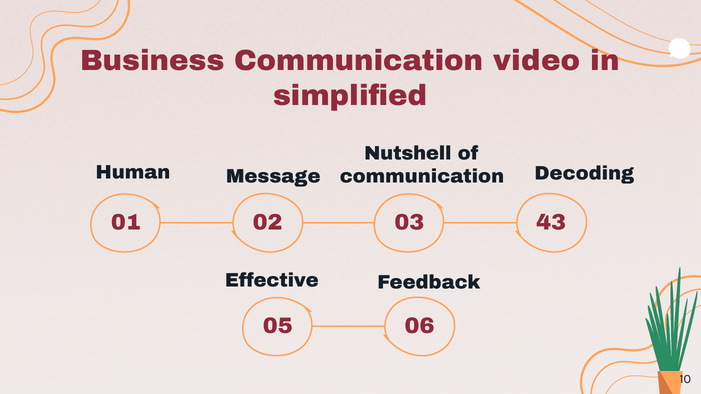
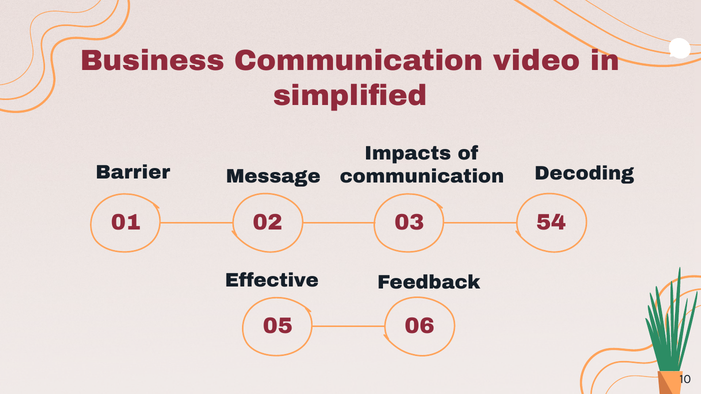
Nutshell: Nutshell -> Impacts (408, 153)
Human: Human -> Barrier (133, 173)
43: 43 -> 54 (551, 222)
